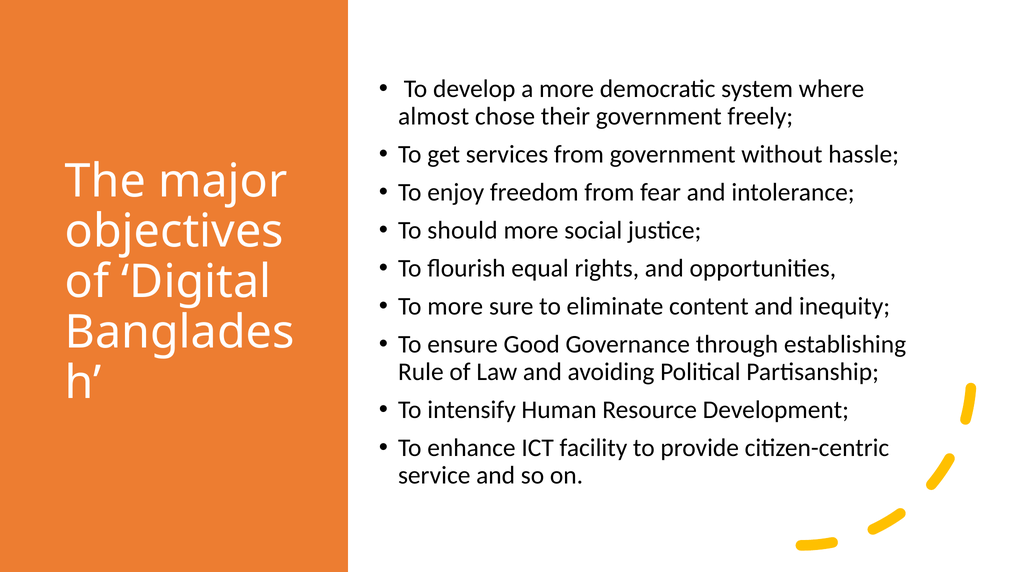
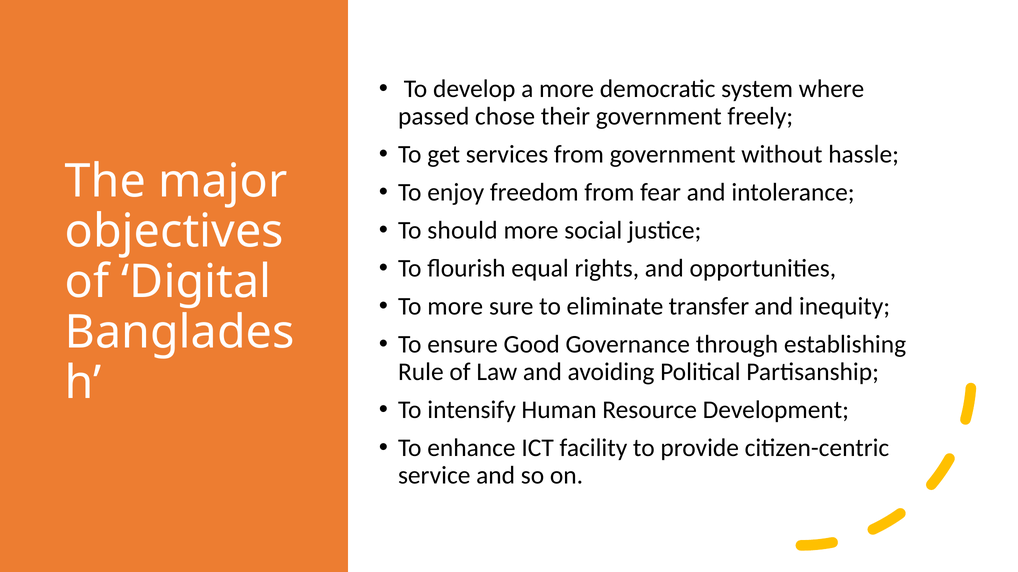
almost: almost -> passed (434, 116)
content: content -> transfer (709, 307)
